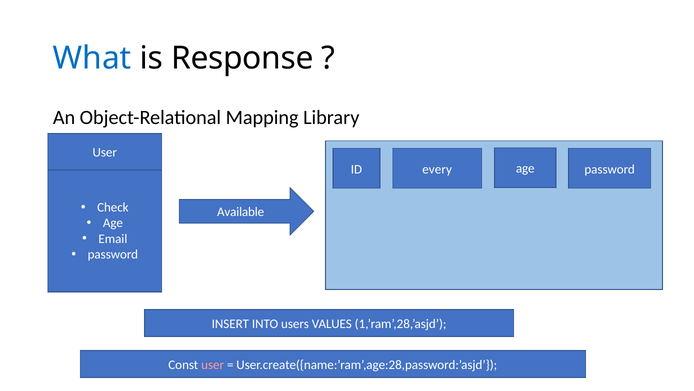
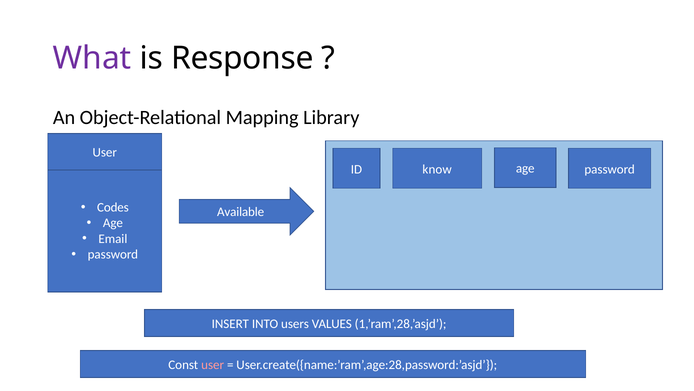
What colour: blue -> purple (92, 58)
every: every -> know (437, 169)
Check: Check -> Codes (113, 207)
